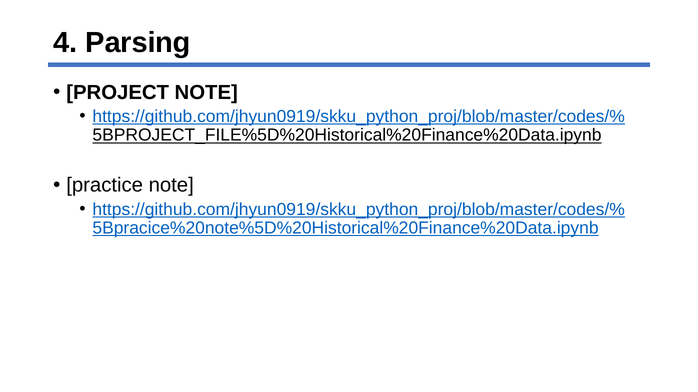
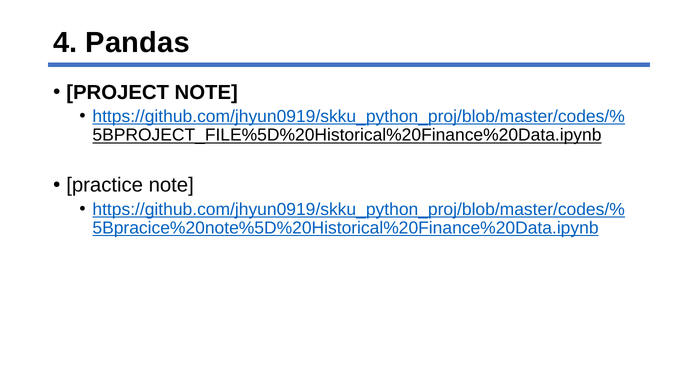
Parsing: Parsing -> Pandas (138, 43)
